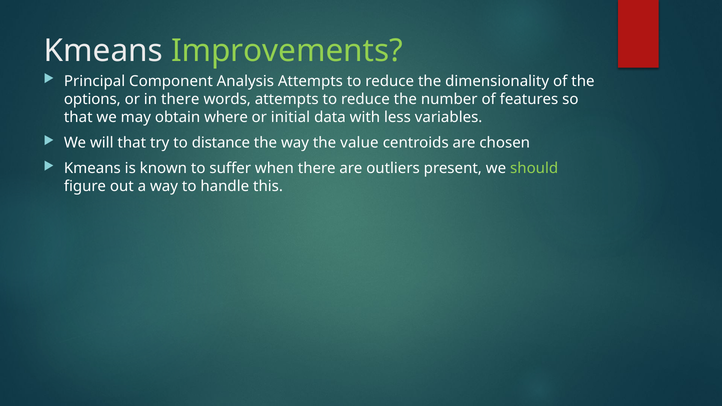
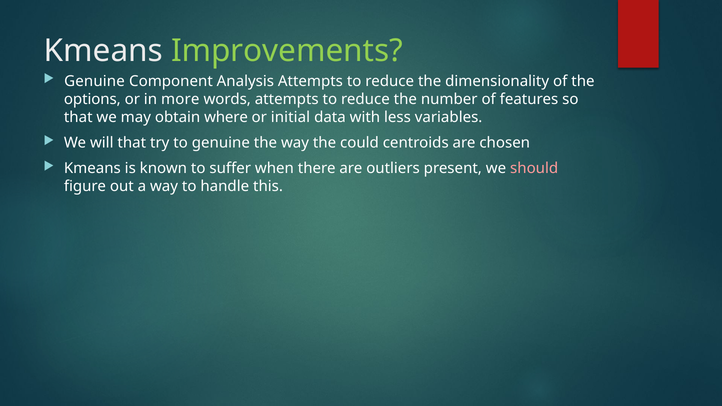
Principal: Principal -> Genuine (94, 81)
in there: there -> more (180, 99)
to distance: distance -> genuine (221, 143)
value: value -> could (359, 143)
should colour: light green -> pink (534, 168)
